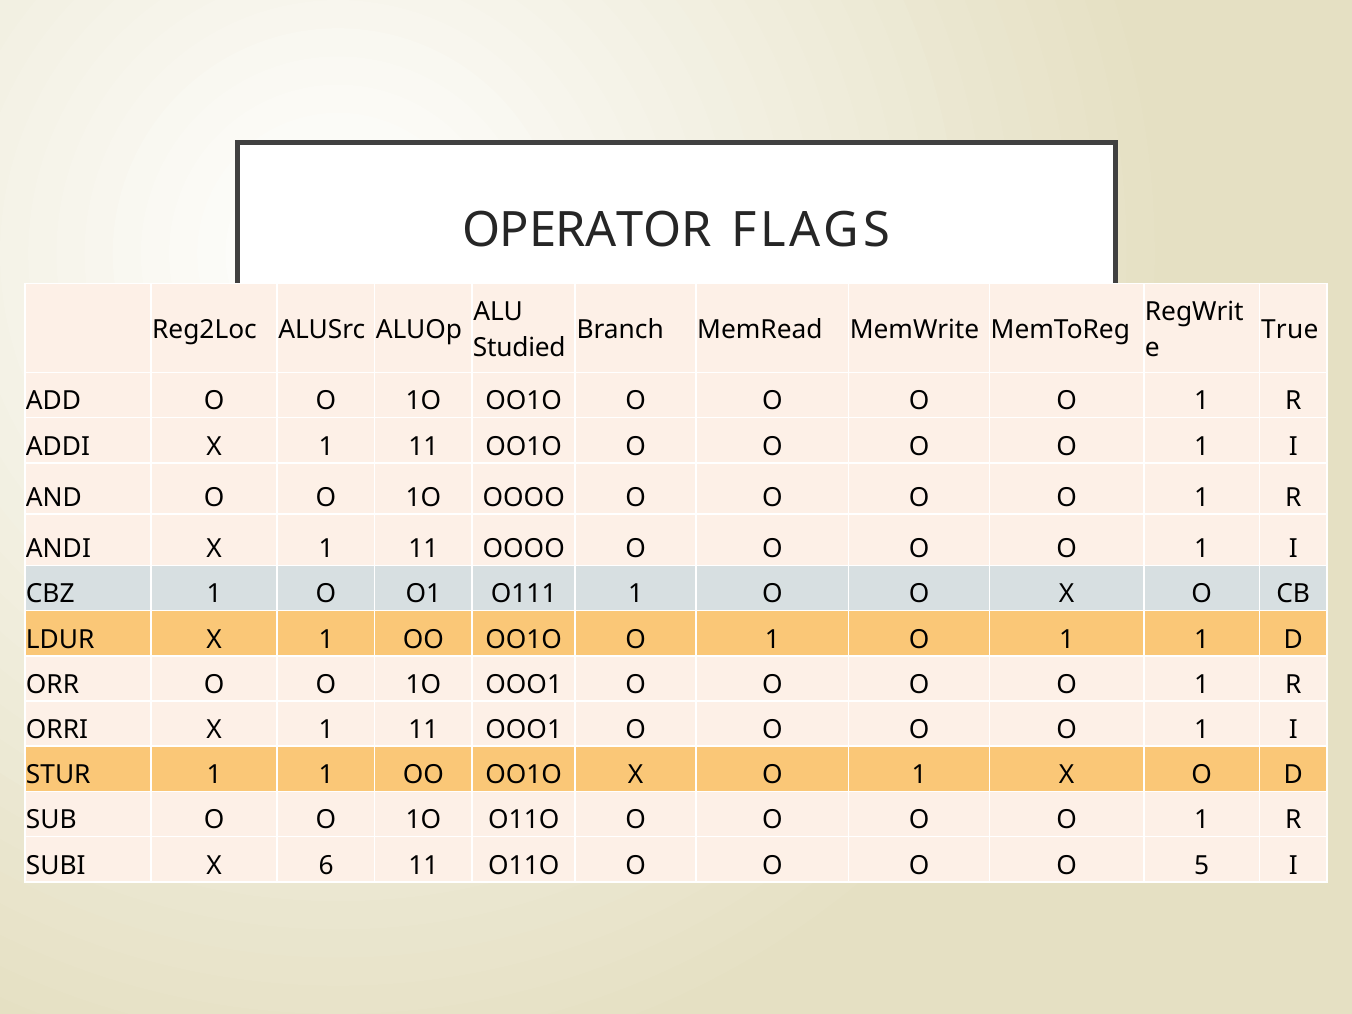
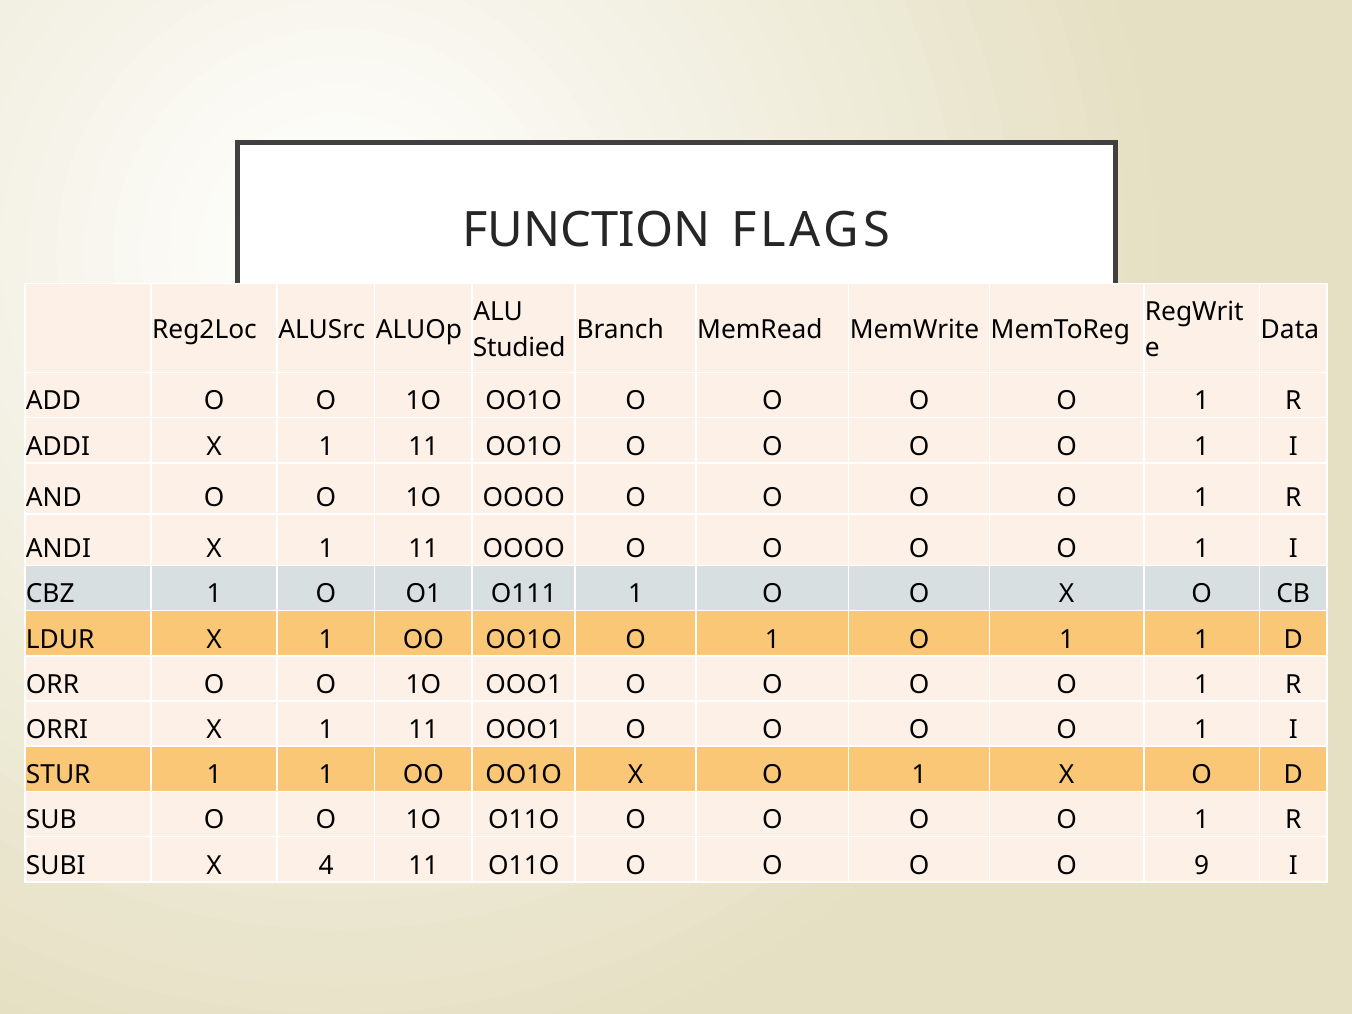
OPERATOR: OPERATOR -> FUNCTION (587, 230)
True: True -> Data (1290, 330)
6: 6 -> 4 (326, 865)
5: 5 -> 9 (1202, 865)
